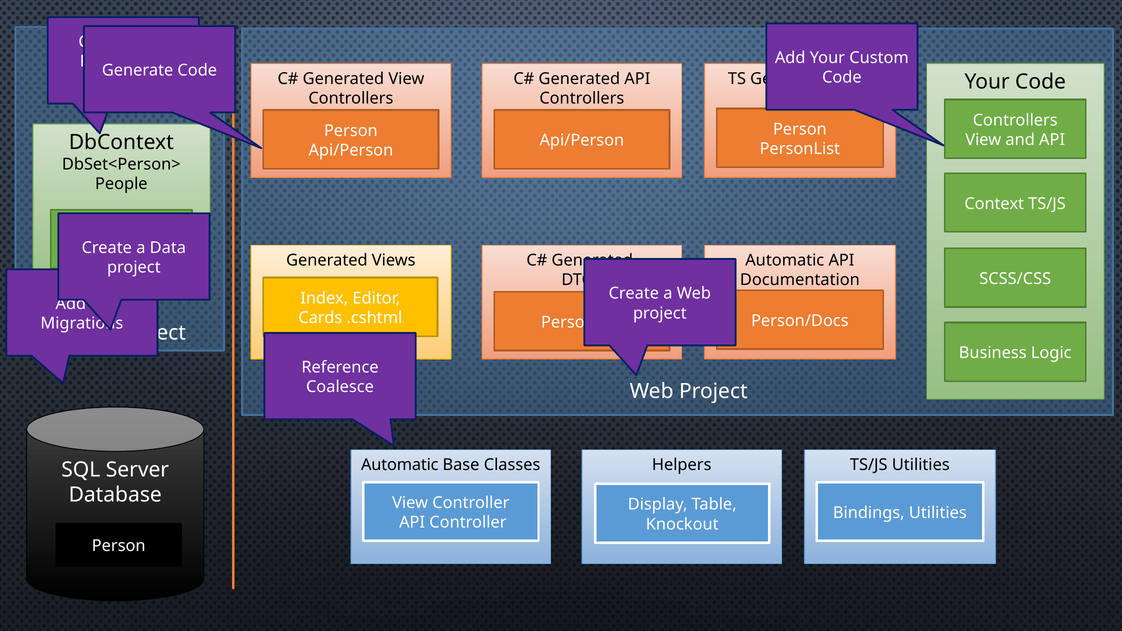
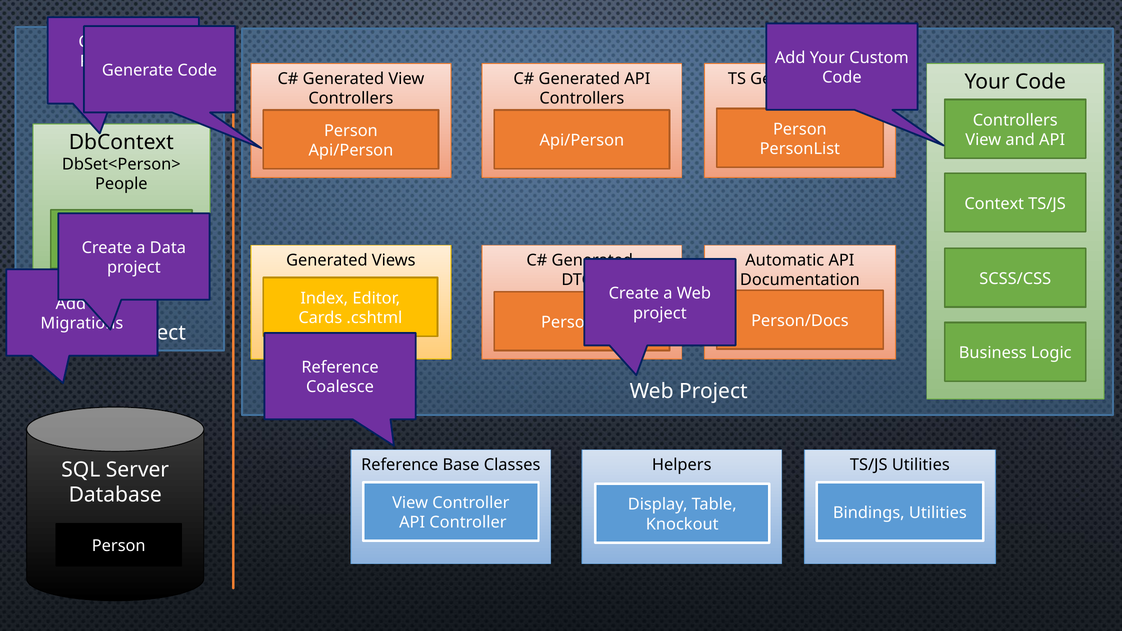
Automatic: Automatic -> Reference (400, 465)
